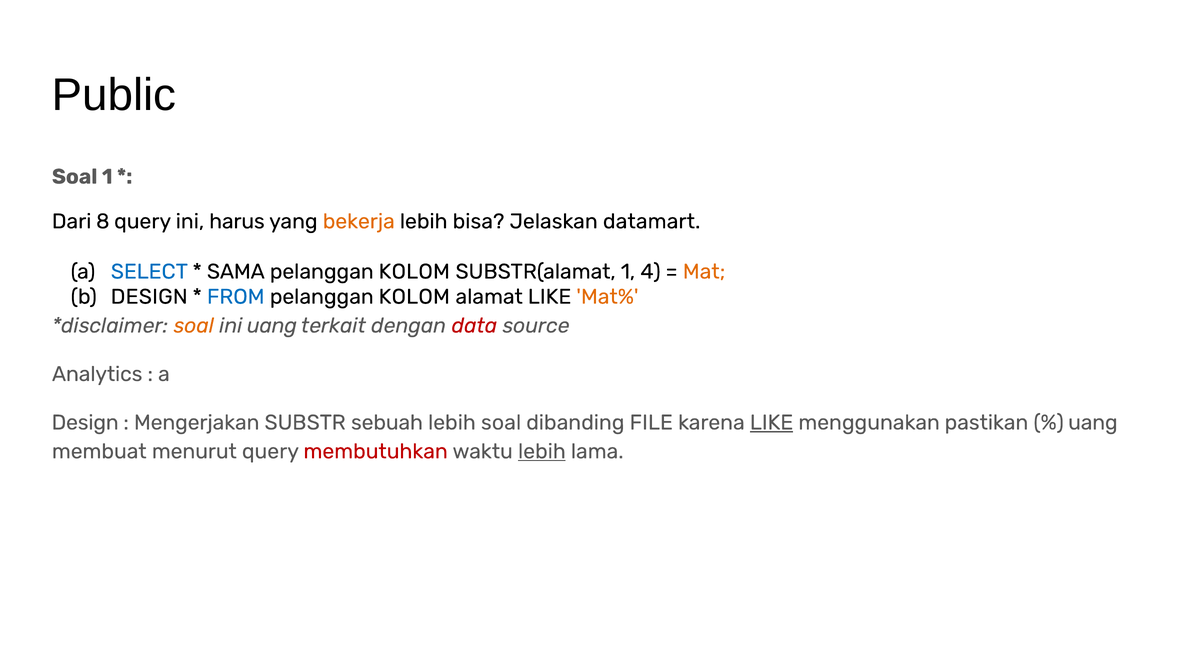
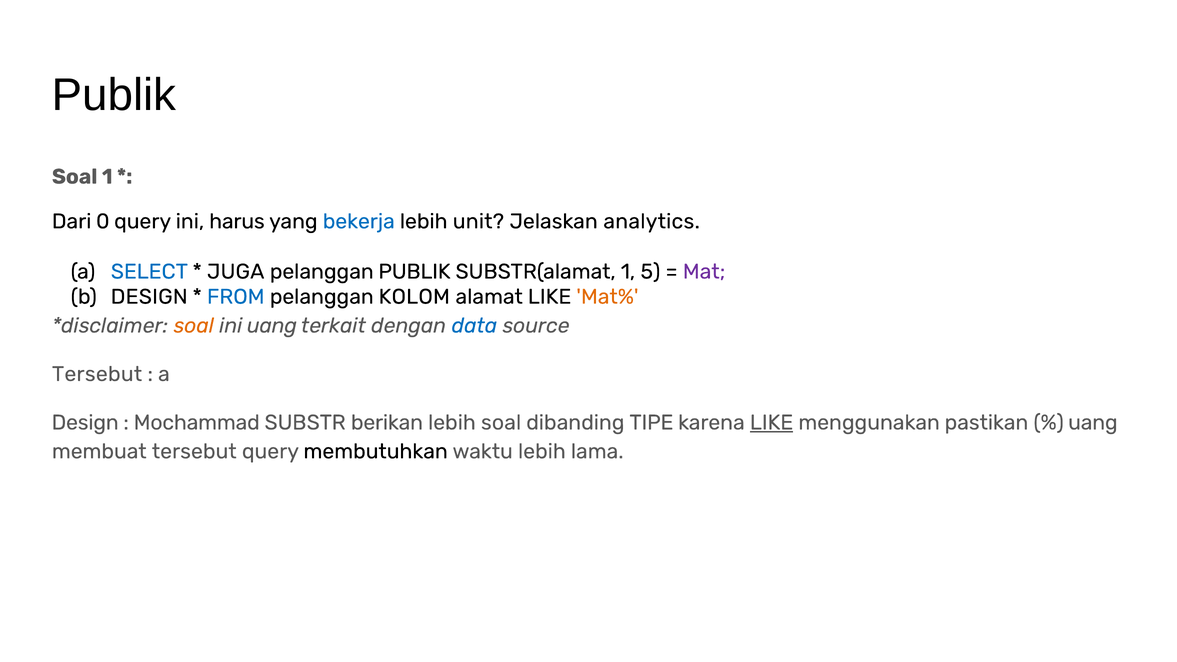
Public: Public -> Publik (114, 95)
8: 8 -> 0 (103, 221)
bekerja colour: orange -> blue (359, 221)
bisa: bisa -> unit (478, 221)
datamart: datamart -> analytics (652, 221)
SAMA: SAMA -> JUGA (236, 272)
KOLOM: KOLOM -> PUBLIK (414, 272)
4: 4 -> 5 (650, 272)
Mat colour: orange -> purple (704, 272)
data colour: red -> blue (474, 326)
Analytics: Analytics -> Tersebut (97, 374)
Mengerjakan: Mengerjakan -> Mochammad (197, 423)
sebuah: sebuah -> berikan (387, 423)
FILE: FILE -> TIPE (651, 423)
membuat menurut: menurut -> tersebut (194, 451)
membutuhkan colour: red -> black (376, 451)
lebih underline: present -> none (542, 451)
